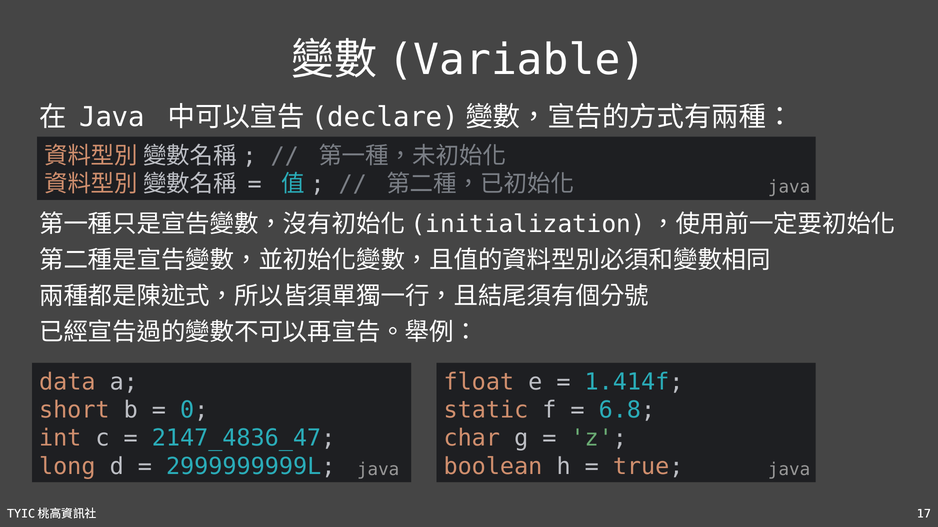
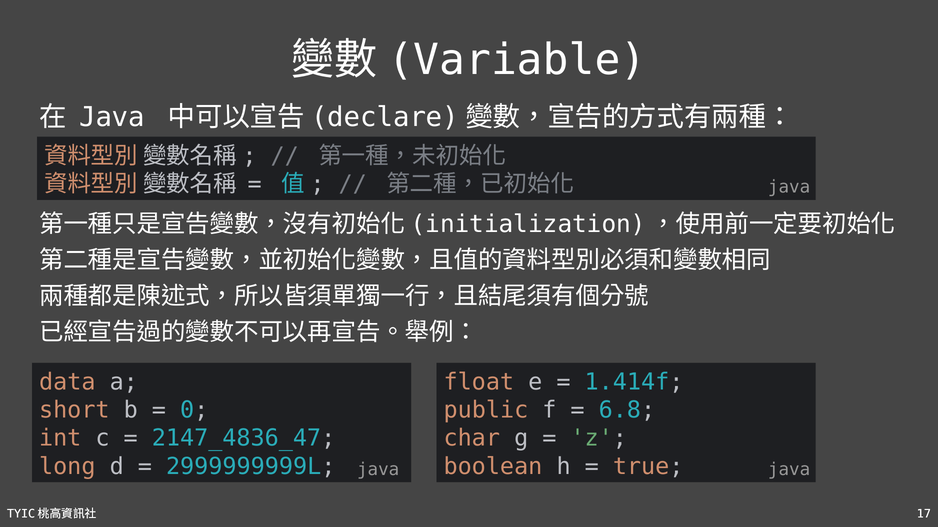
static: static -> public (486, 411)
